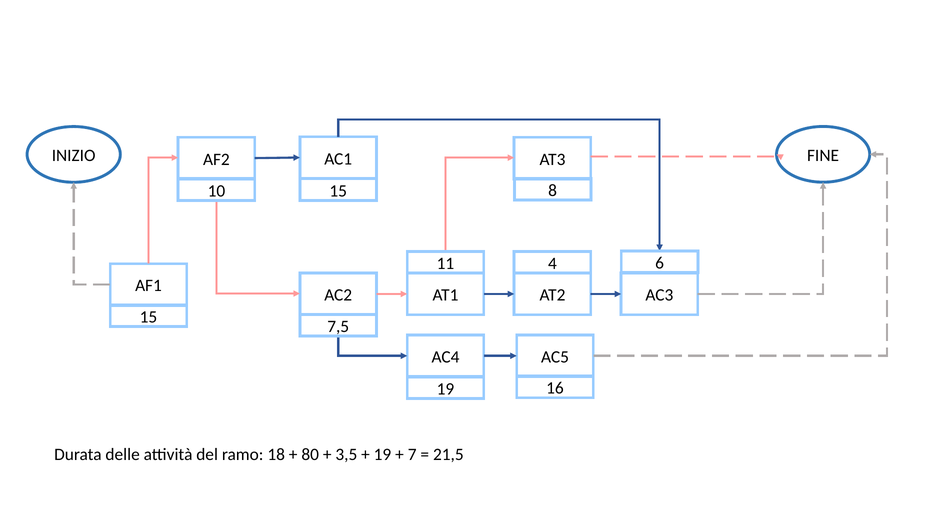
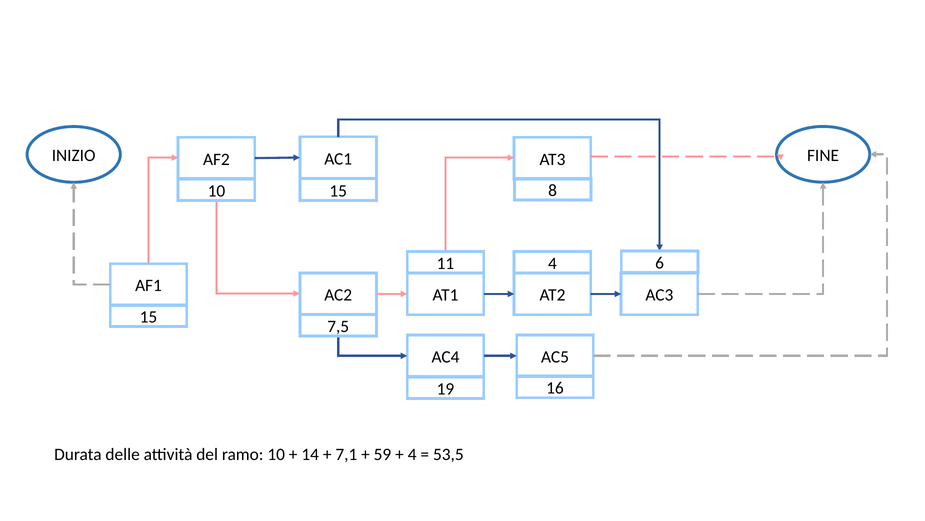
ramo 18: 18 -> 10 (276, 454)
80: 80 -> 14 (310, 454)
3,5: 3,5 -> 7,1 (346, 454)
19: 19 -> 59 (382, 454)
7: 7 -> 4 (412, 454)
21,5: 21,5 -> 53,5 (448, 454)
